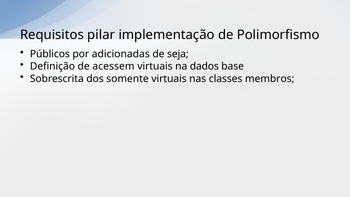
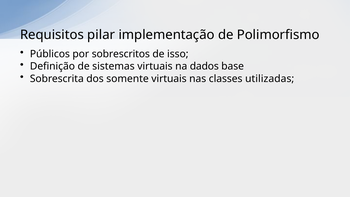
adicionadas: adicionadas -> sobrescritos (121, 54)
seja: seja -> isso (178, 54)
acessem: acessem -> sistemas (113, 66)
membros: membros -> utilizadas (270, 79)
